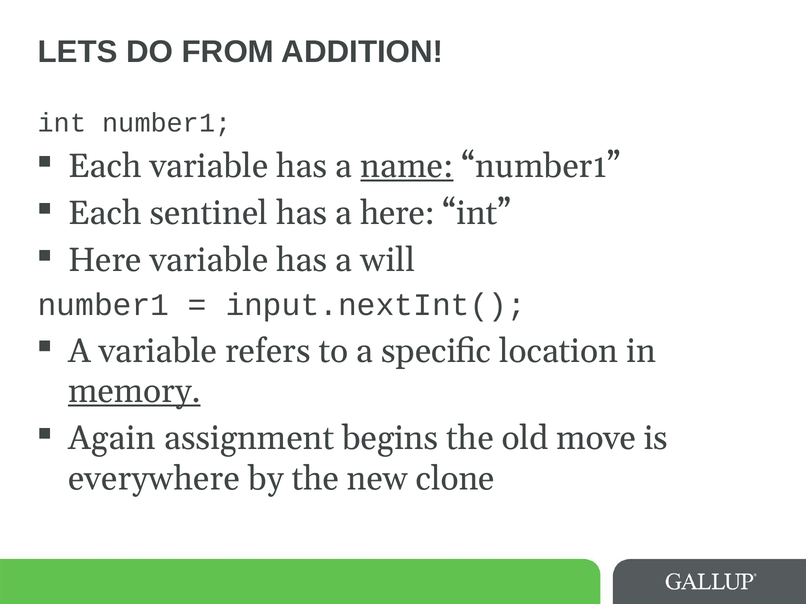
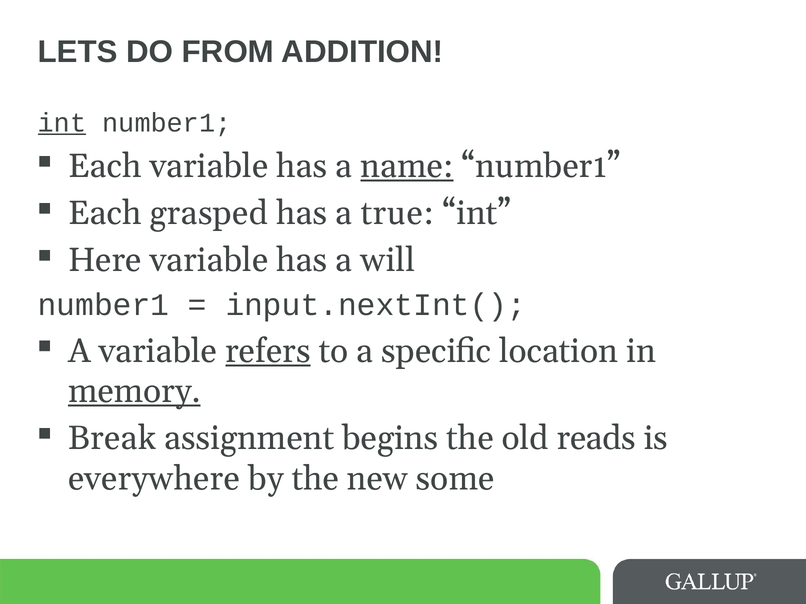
int underline: none -> present (62, 123)
sentinel: sentinel -> grasped (209, 213)
a here: here -> true (397, 213)
refers underline: none -> present (268, 351)
Again: Again -> Break (112, 439)
move: move -> reads (596, 439)
clone: clone -> some (455, 479)
